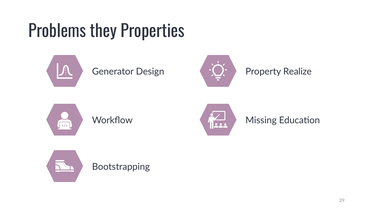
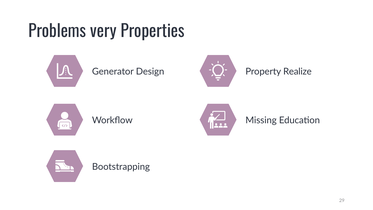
they: they -> very (103, 31)
